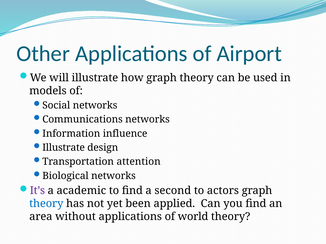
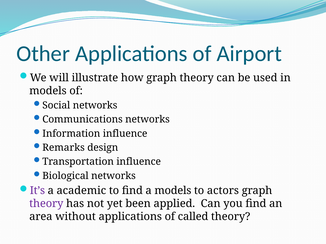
Illustrate: Illustrate -> Remarks (64, 148)
Transportation attention: attention -> influence (139, 162)
a second: second -> models (173, 191)
theory colour: blue -> purple (46, 204)
world: world -> called (193, 217)
